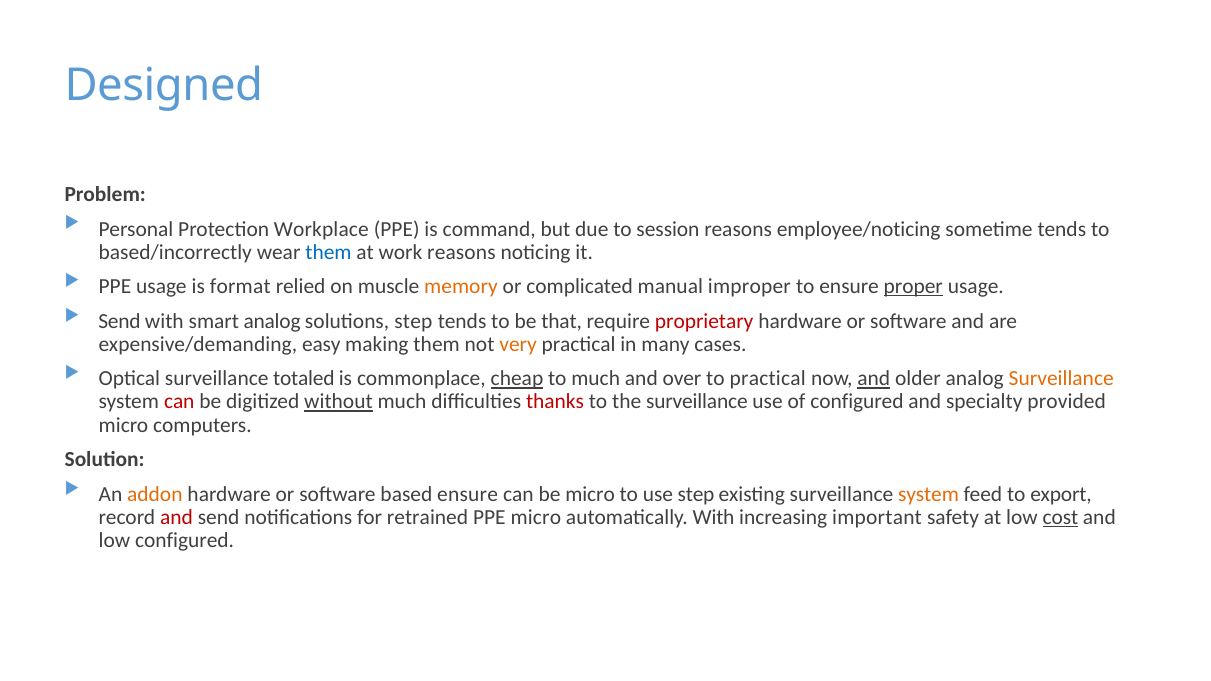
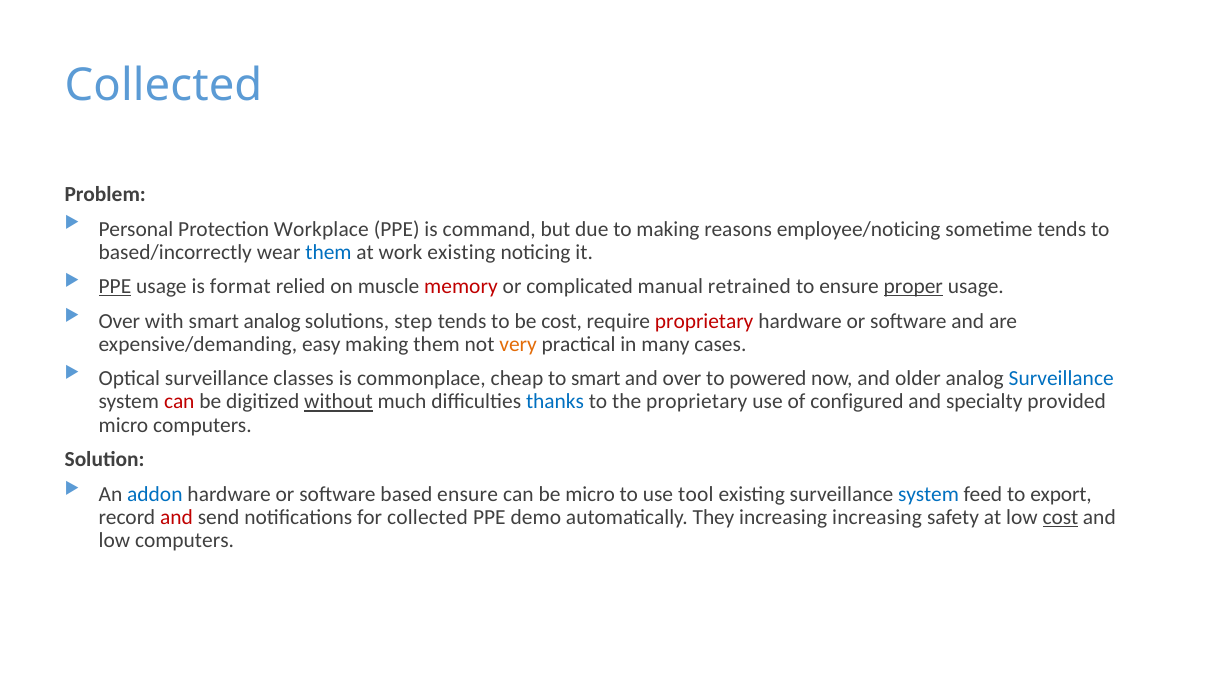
Designed: Designed -> Collected (164, 86)
to session: session -> making (668, 229)
work reasons: reasons -> existing (461, 252)
PPE underline: none -> present (115, 287)
memory colour: orange -> red (461, 287)
improper: improper -> retrained (749, 287)
Send: Send -> Over (119, 321)
be that: that -> cost (562, 321)
totaled: totaled -> classes (304, 379)
cheap underline: present -> none (517, 379)
to much: much -> smart (596, 379)
to practical: practical -> powered (768, 379)
and underline: present -> none (874, 379)
Surveillance colour: orange -> blue (1061, 379)
thanks colour: red -> blue (555, 402)
the surveillance: surveillance -> proprietary (697, 402)
addon colour: orange -> blue (155, 494)
use step: step -> tool (696, 494)
system colour: orange -> blue (929, 494)
for retrained: retrained -> collected (427, 517)
PPE micro: micro -> demo (536, 517)
automatically With: With -> They (714, 517)
increasing important: important -> increasing (877, 517)
low configured: configured -> computers (185, 541)
